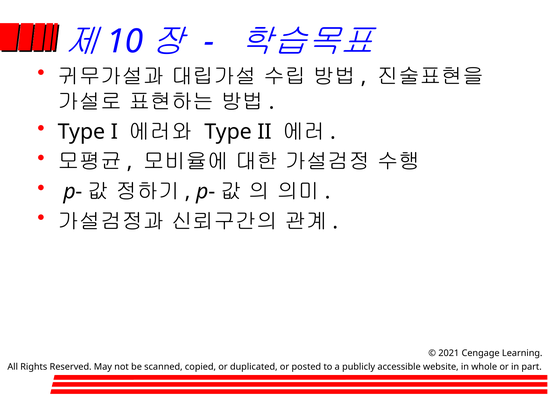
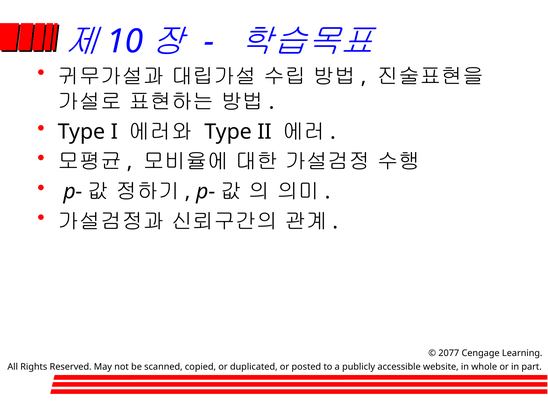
2021: 2021 -> 2077 (449, 353)
